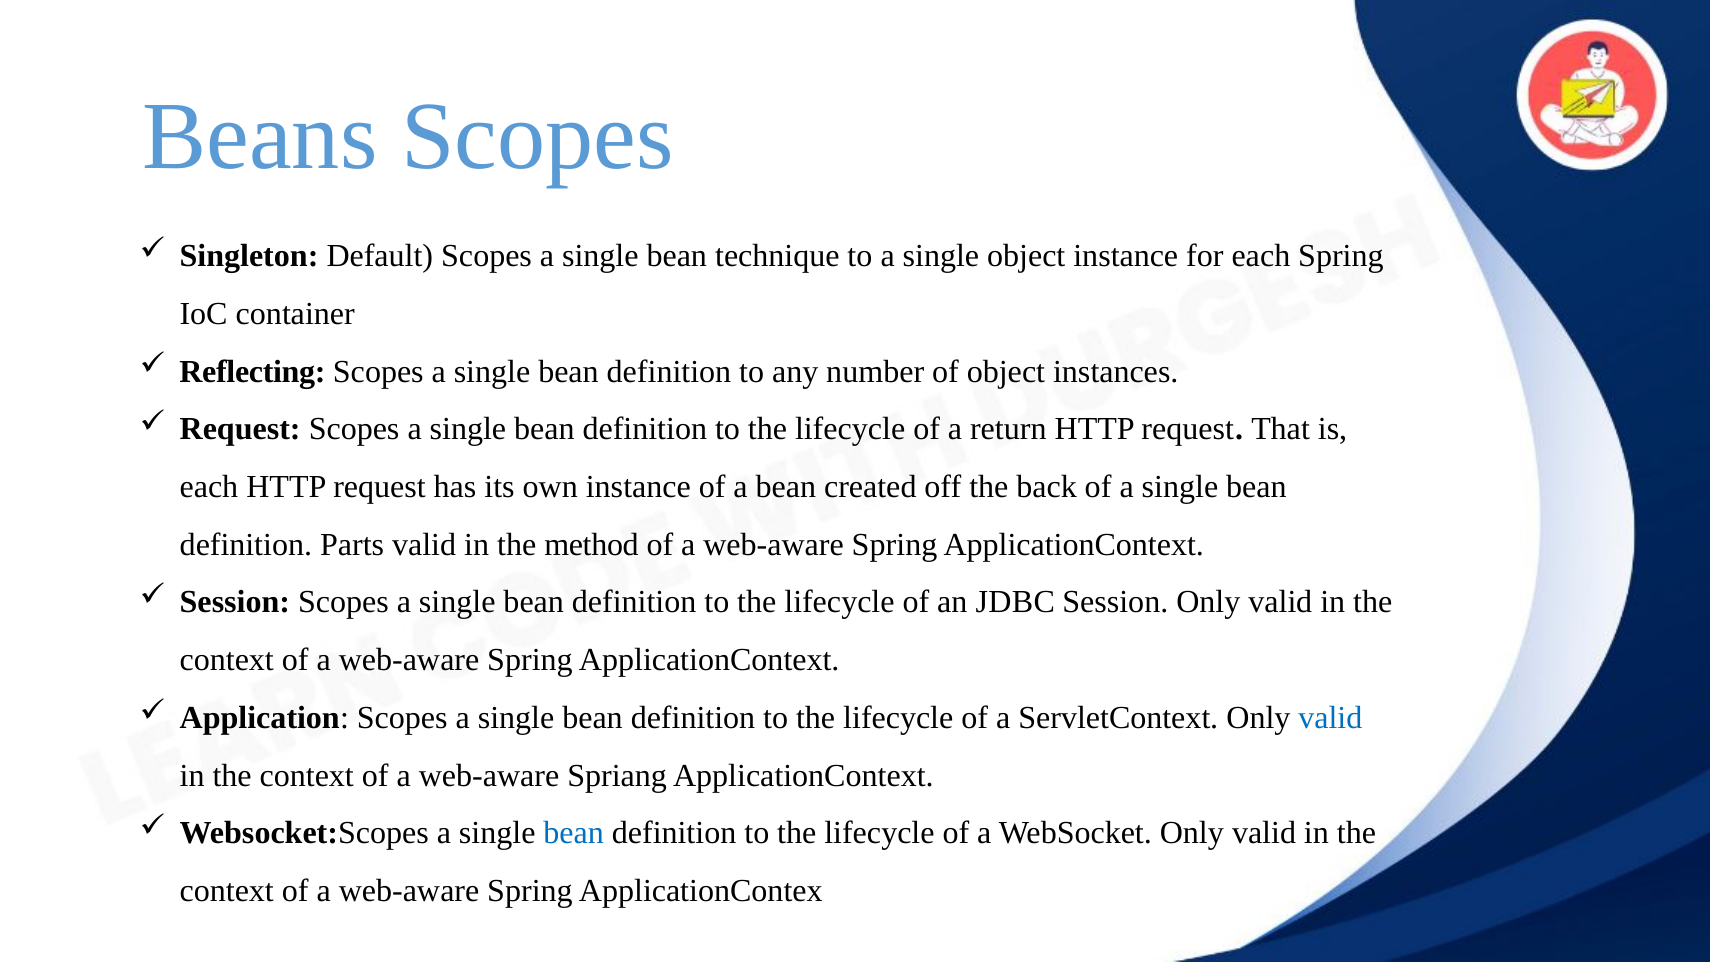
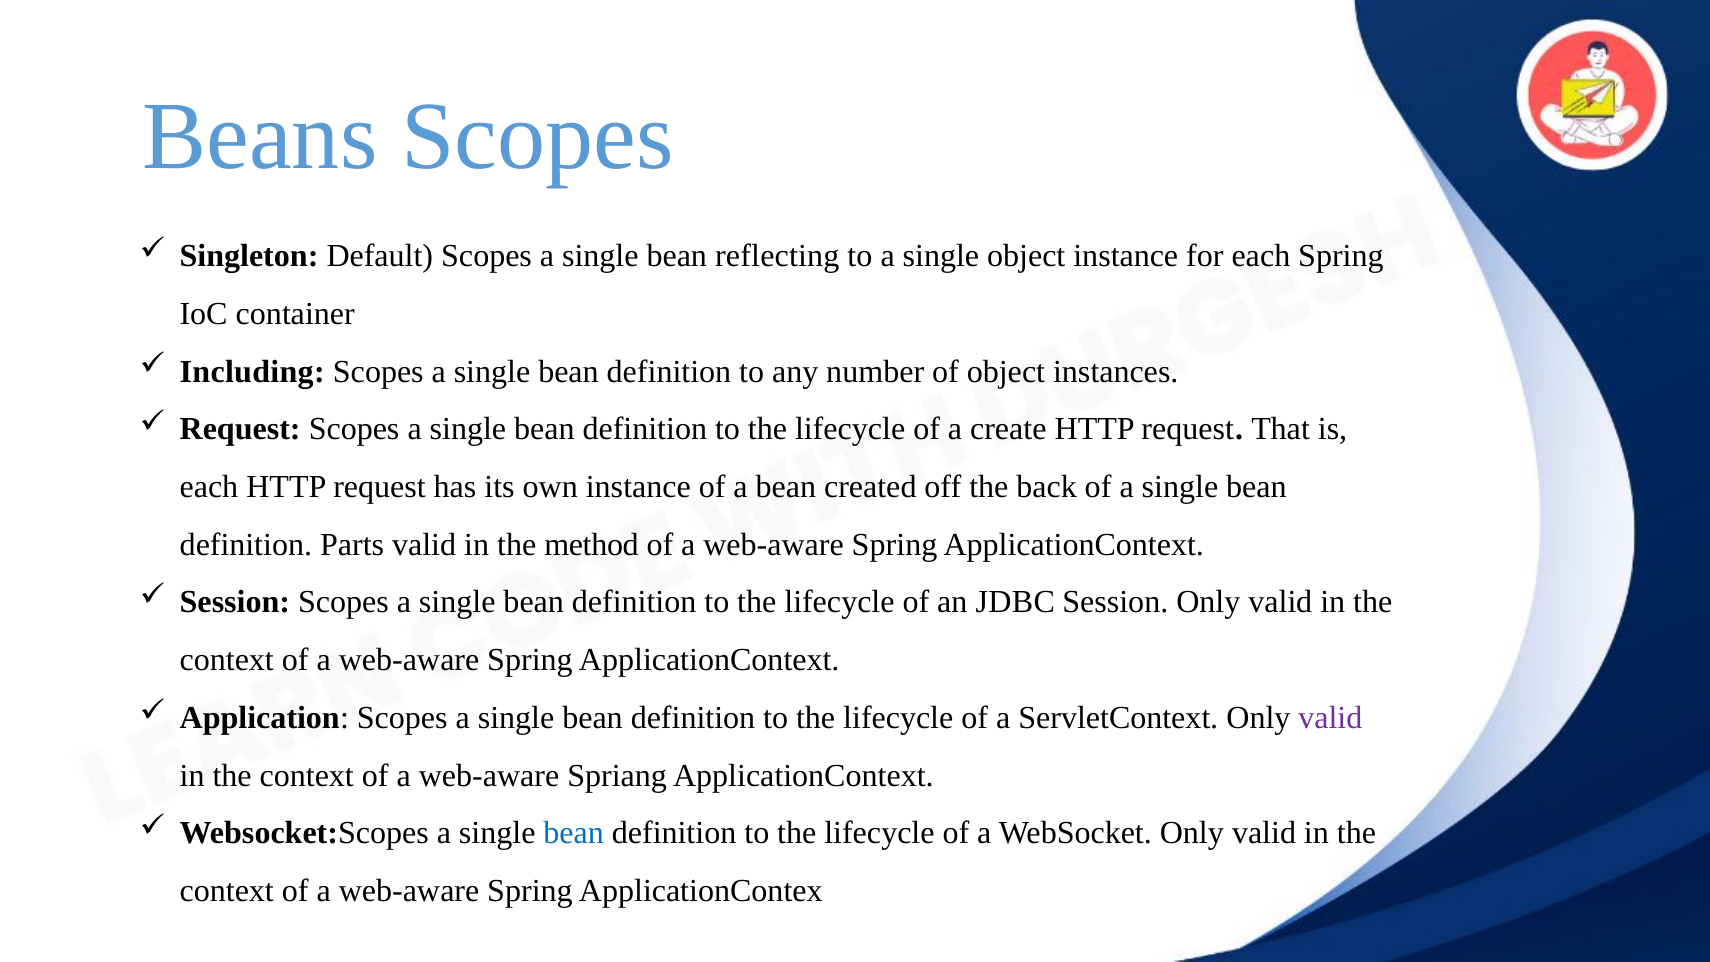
technique: technique -> reflecting (777, 256)
Reflecting: Reflecting -> Including (252, 371)
return: return -> create (1008, 429)
valid colour: blue -> purple (1330, 718)
